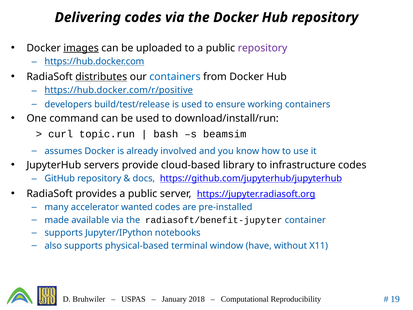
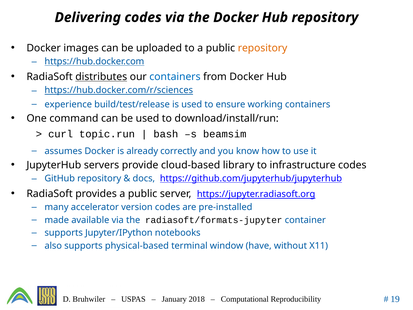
images underline: present -> none (81, 48)
repository colour: purple -> orange (263, 48)
https://hub.docker.com/r/positive: https://hub.docker.com/r/positive -> https://hub.docker.com/r/sciences (119, 90)
developers: developers -> experience (68, 104)
involved: involved -> correctly (179, 151)
wanted: wanted -> version (137, 207)
radiasoft/benefit-jupyter: radiasoft/benefit-jupyter -> radiasoft/formats-jupyter (214, 220)
